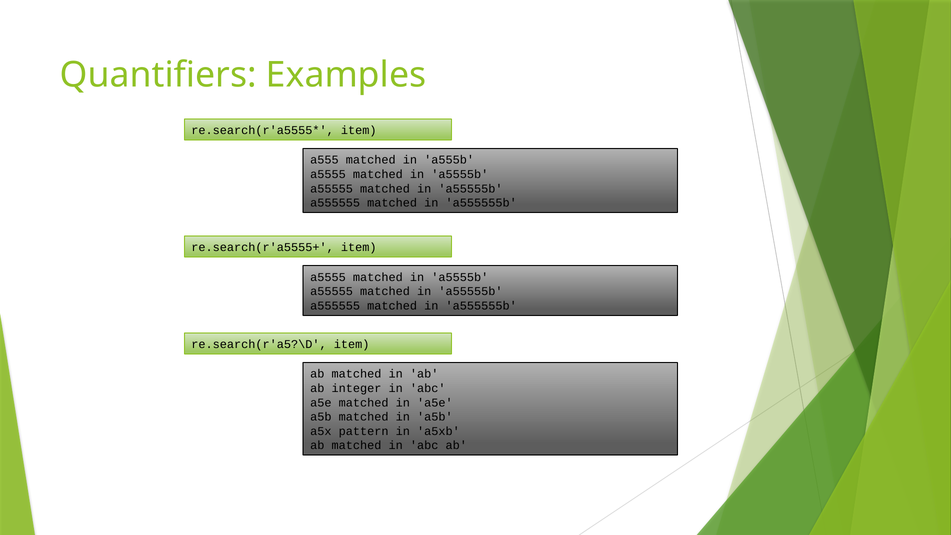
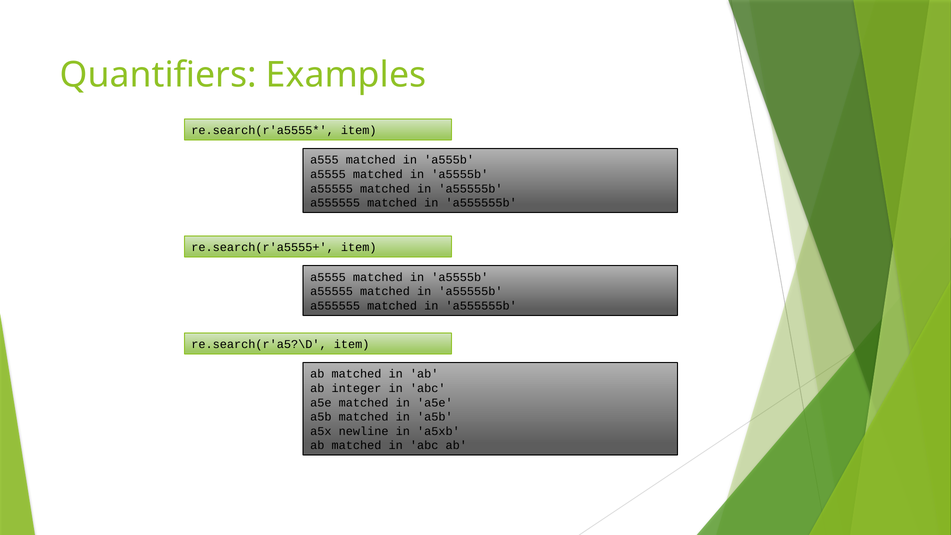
pattern: pattern -> newline (364, 431)
